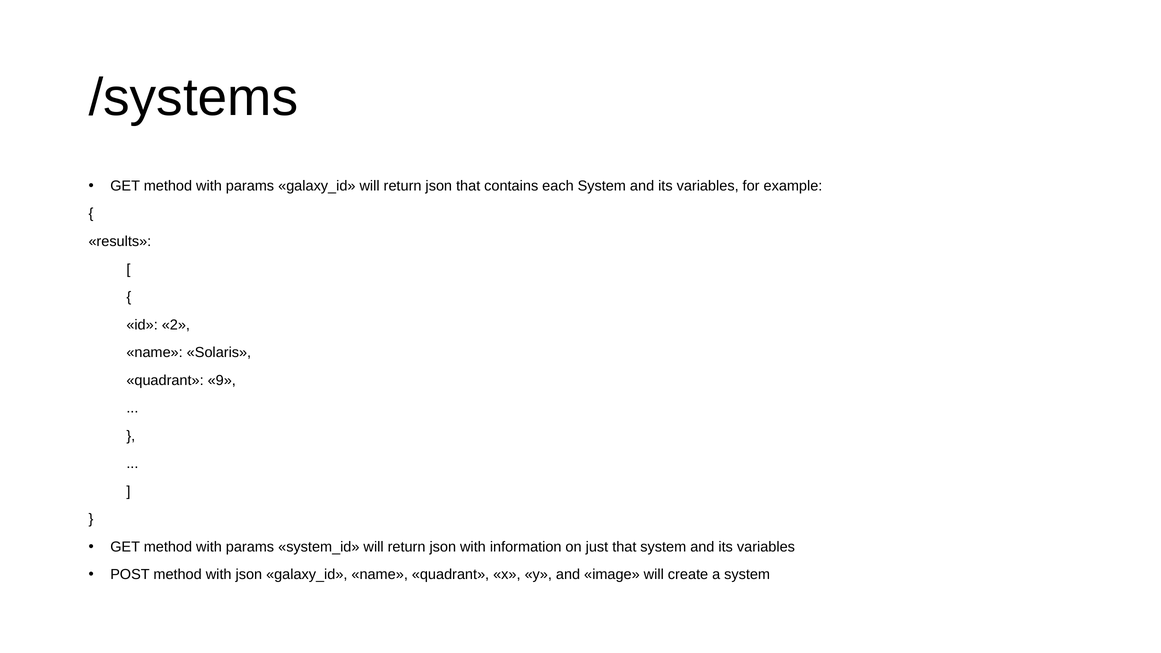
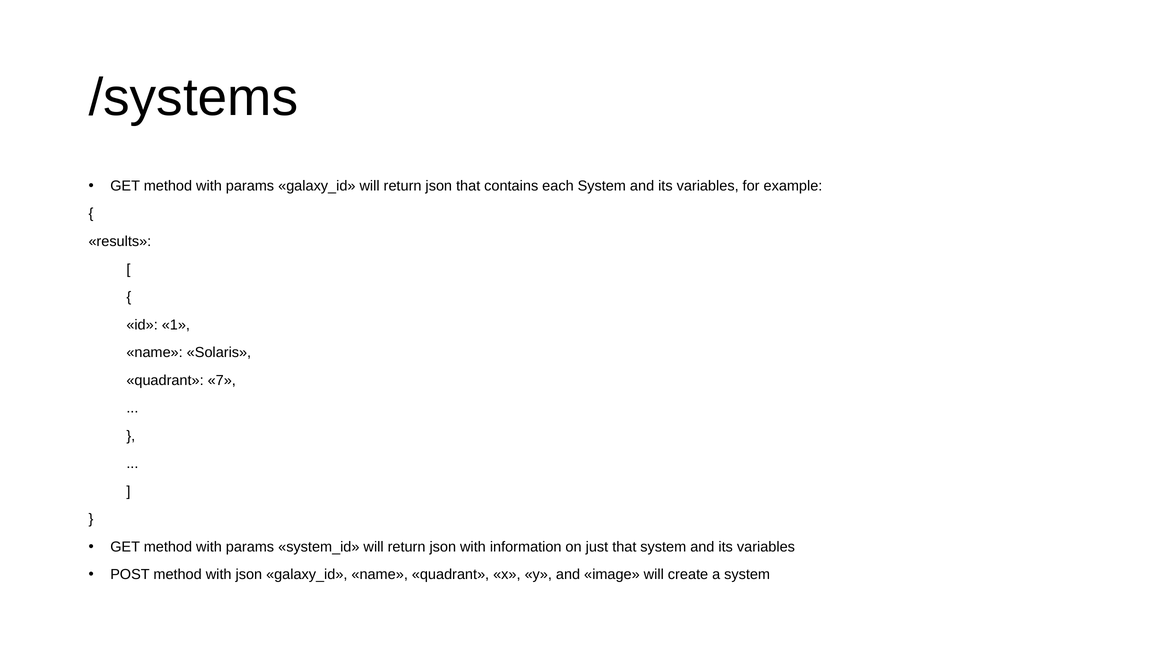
2: 2 -> 1 (176, 325)
9: 9 -> 7 (222, 380)
